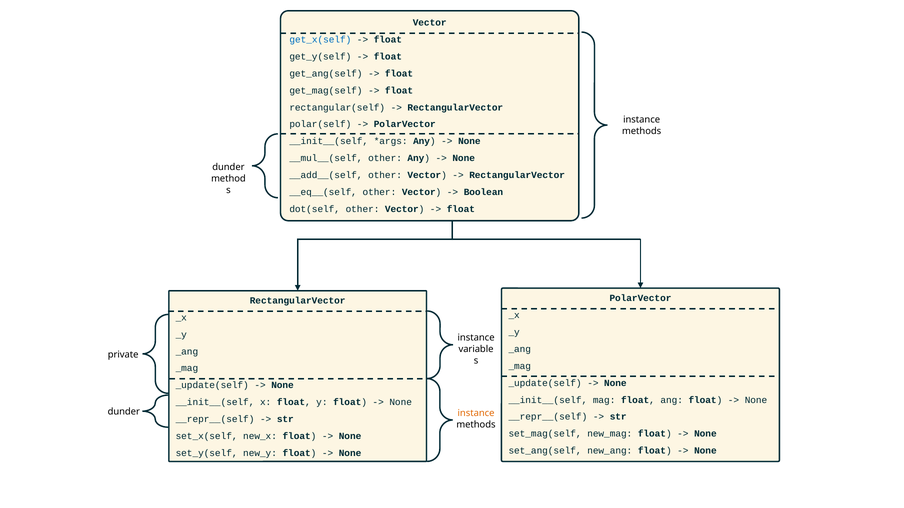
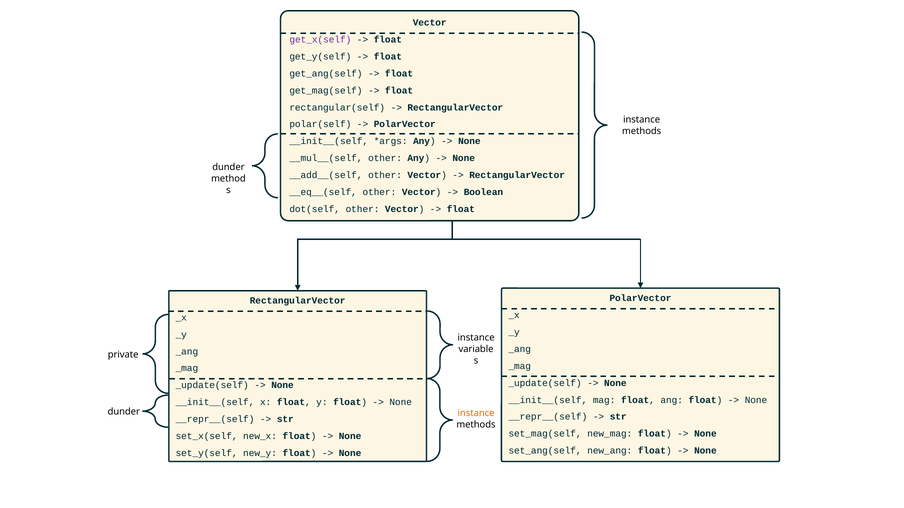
get_x(self colour: blue -> purple (320, 40)
